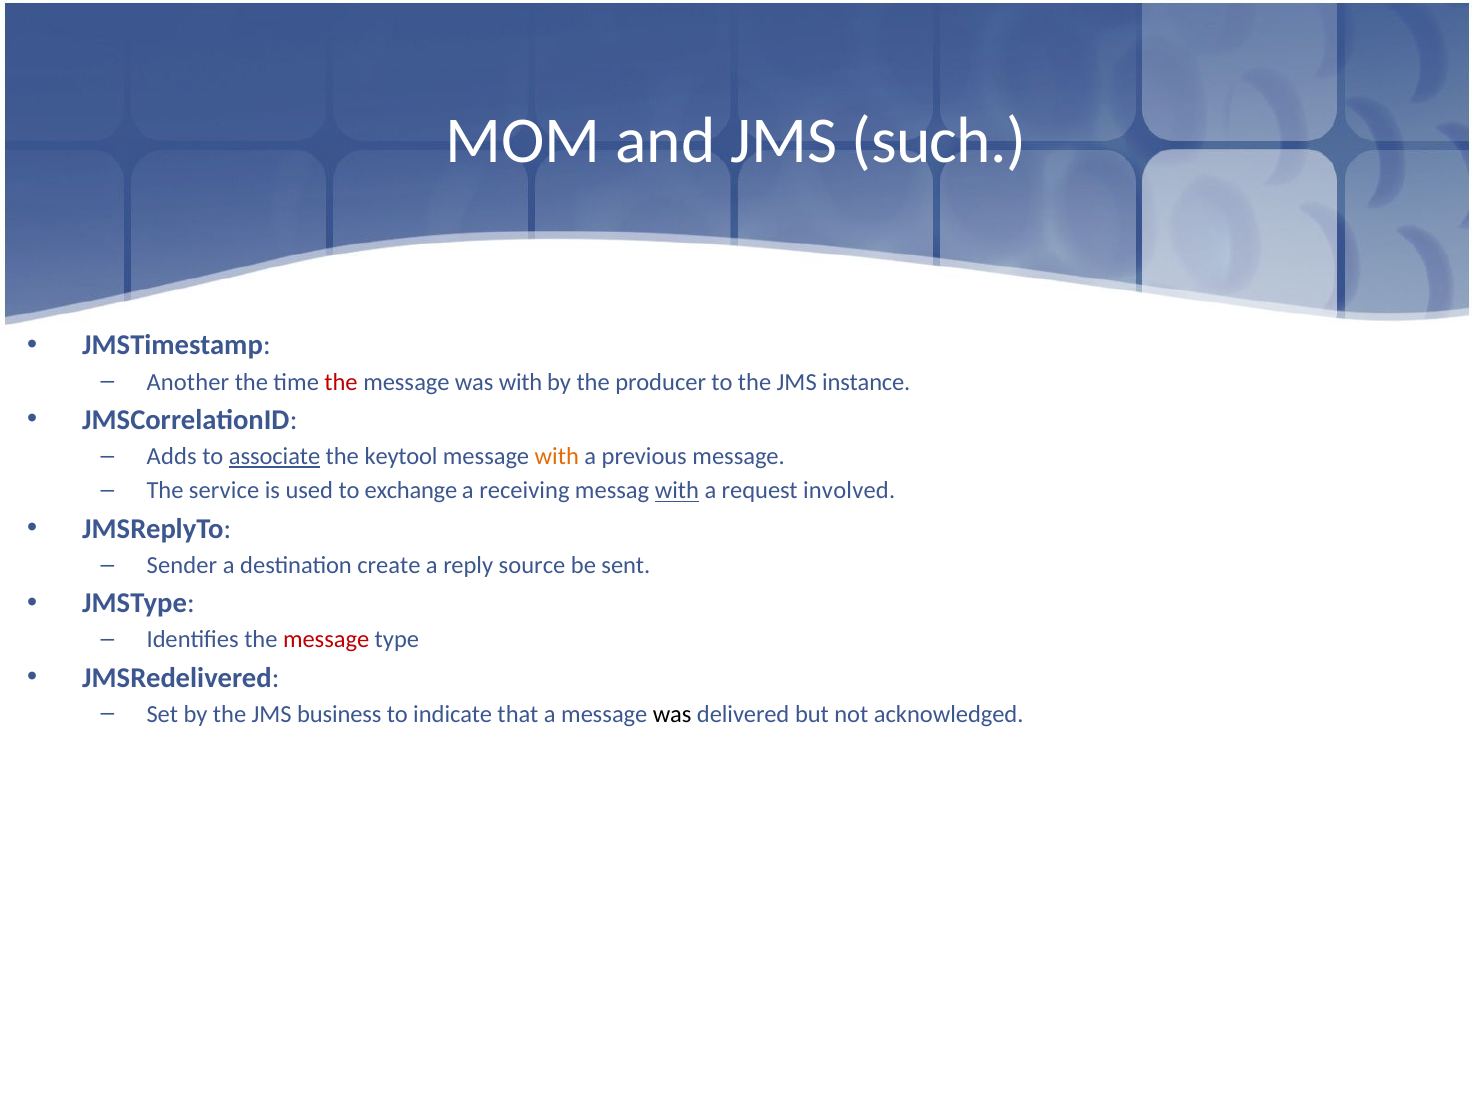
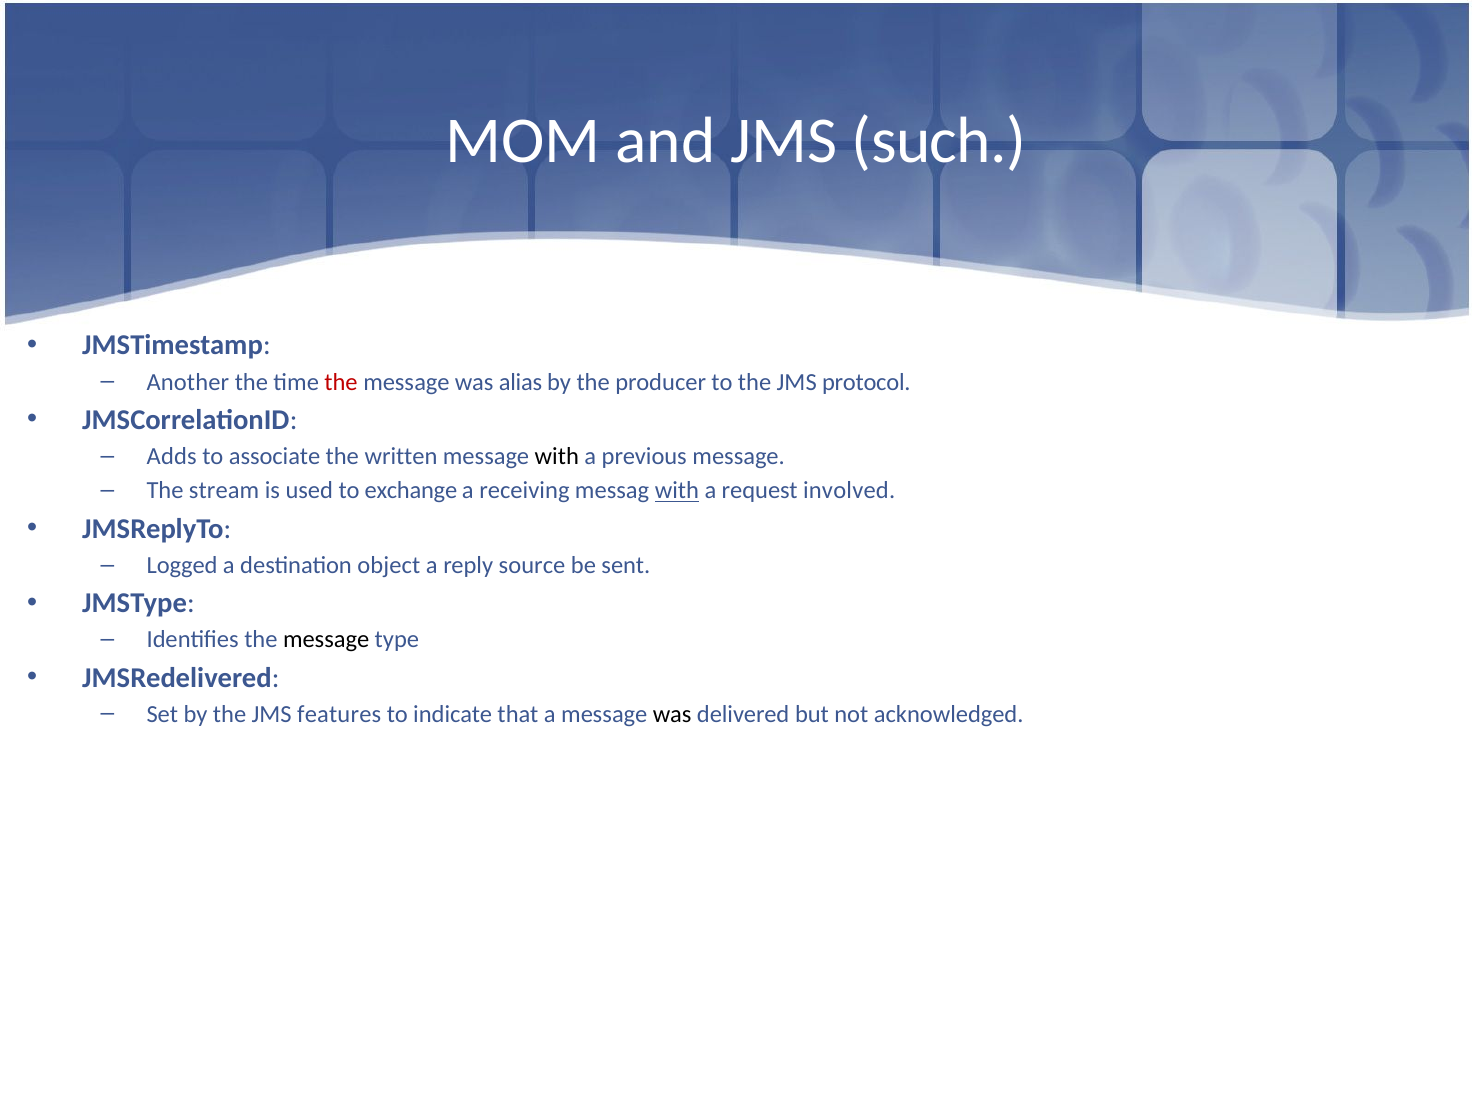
was with: with -> alias (520, 382)
instance: instance -> protocol (866, 382)
associate underline: present -> none (275, 456)
keytool: keytool -> written (401, 456)
with colour: orange -> black (557, 456)
service: service -> stream (224, 491)
Sender: Sender -> Logged (182, 565)
create: create -> object (389, 565)
message colour: red -> black (326, 640)
business: business -> features (339, 714)
